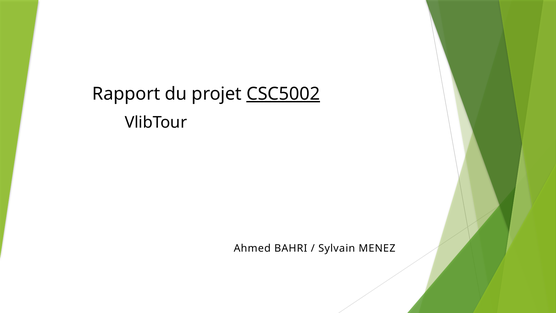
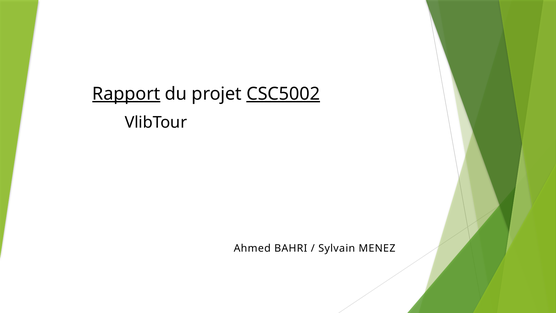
Rapport underline: none -> present (126, 94)
